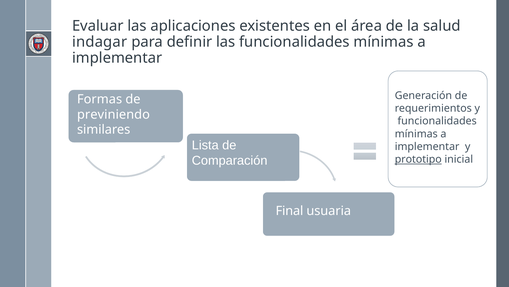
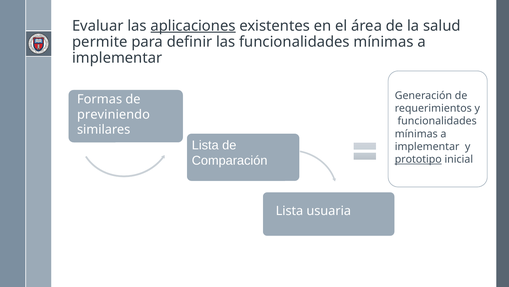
aplicaciones underline: none -> present (193, 26)
indagar: indagar -> permite (100, 42)
Final: Final -> Lista (289, 210)
